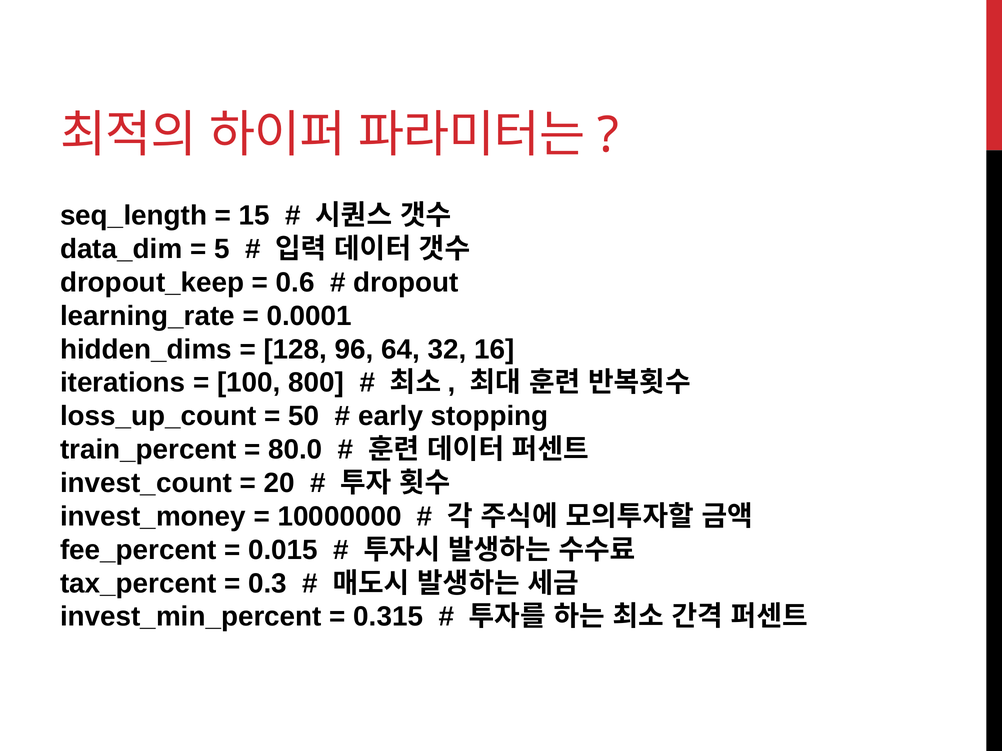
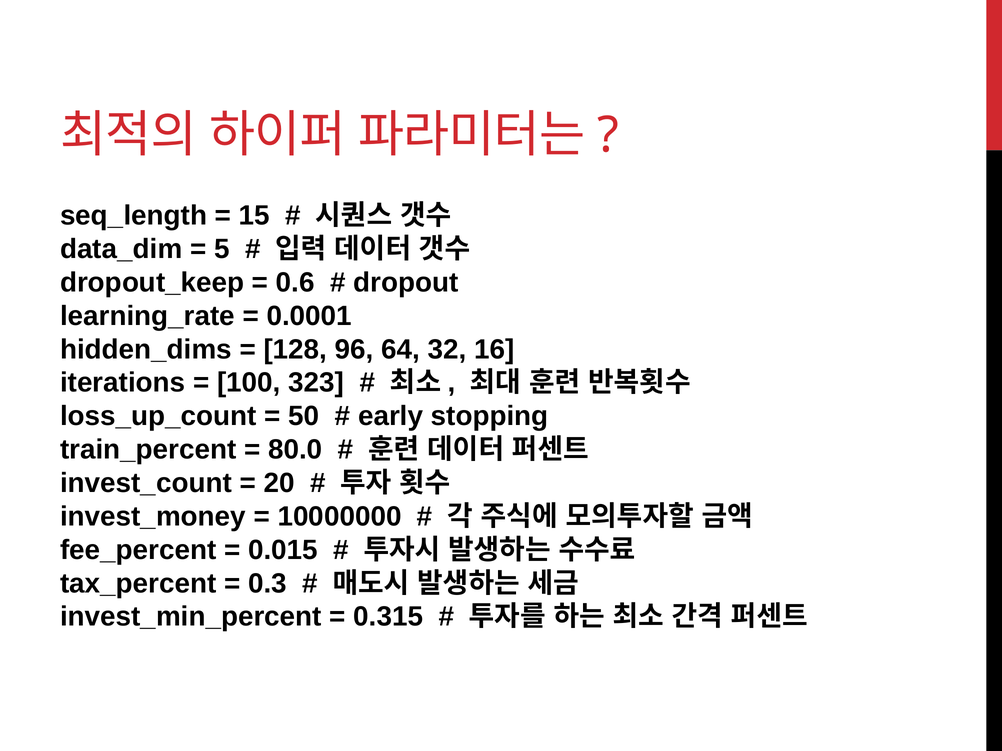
800: 800 -> 323 (316, 383)
